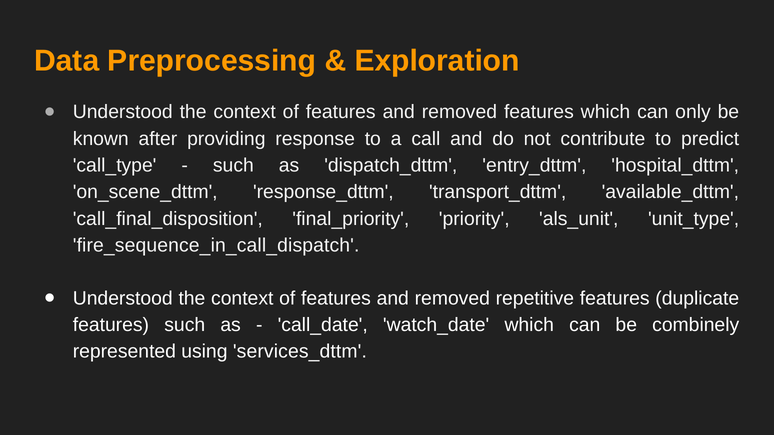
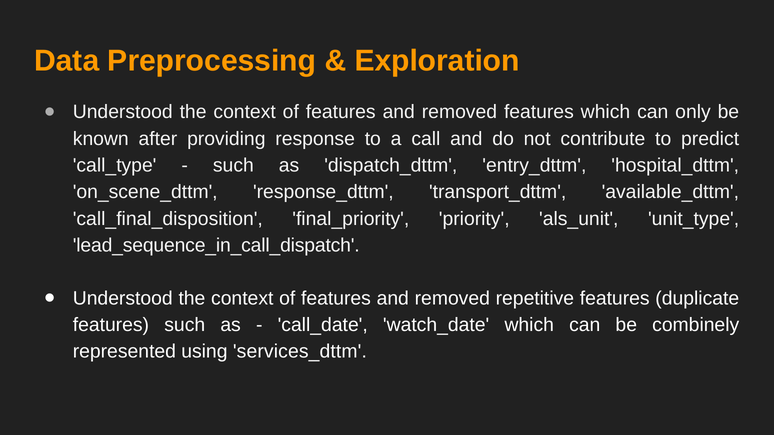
fire_sequence_in_call_dispatch: fire_sequence_in_call_dispatch -> lead_sequence_in_call_dispatch (216, 246)
